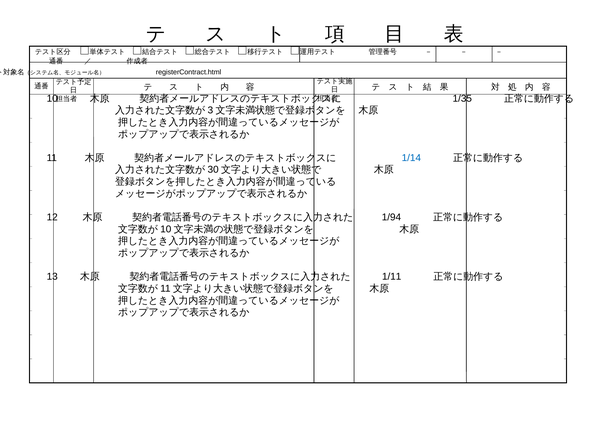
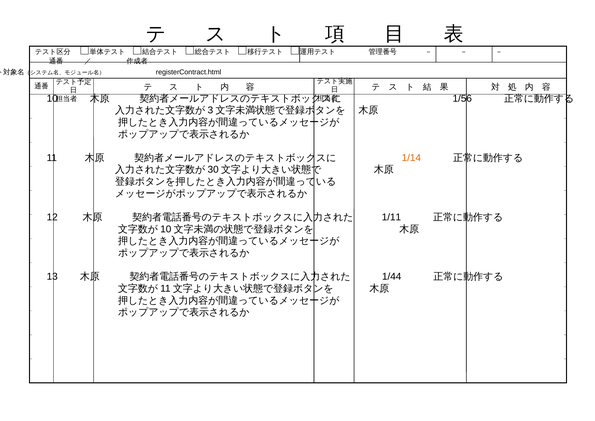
1/35: 1/35 -> 1/56 (462, 98)
1/14 colour: blue -> orange (411, 158)
1/94: 1/94 -> 1/11 (391, 217)
1/11: 1/11 -> 1/44 (392, 277)
